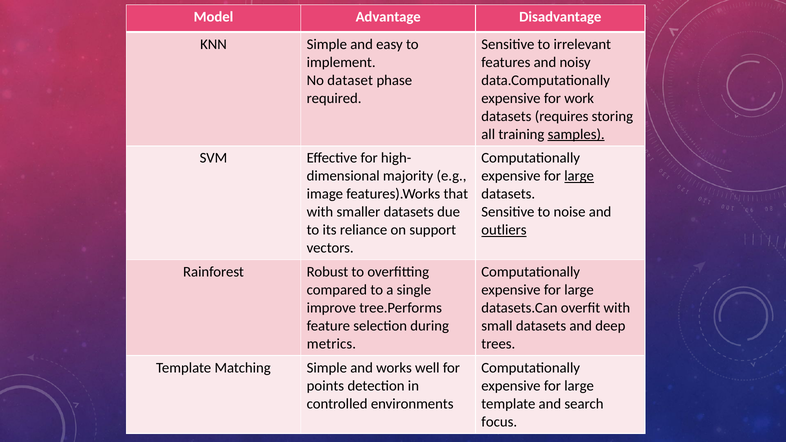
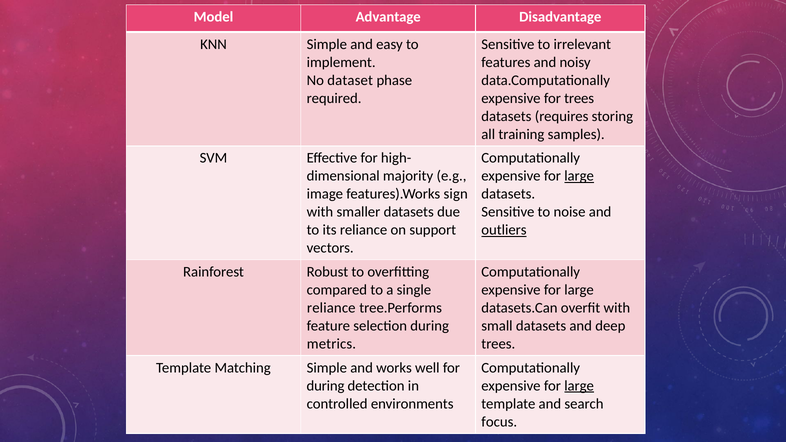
for work: work -> trees (579, 98)
samples underline: present -> none (576, 134)
that: that -> sign (456, 194)
improve: improve -> reliance (331, 308)
points: points -> during (326, 386)
large underline: none -> present (579, 386)
